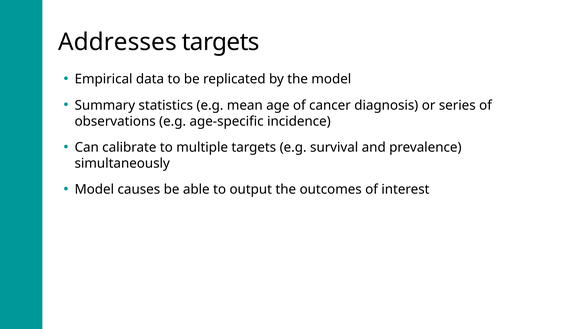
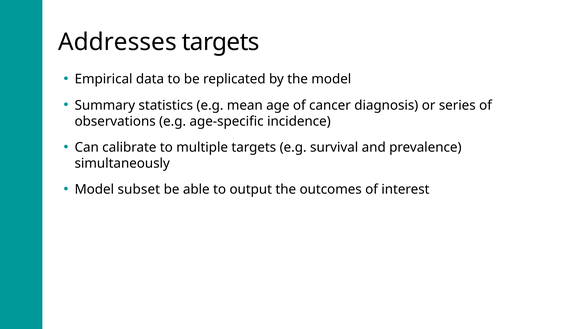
causes: causes -> subset (139, 190)
